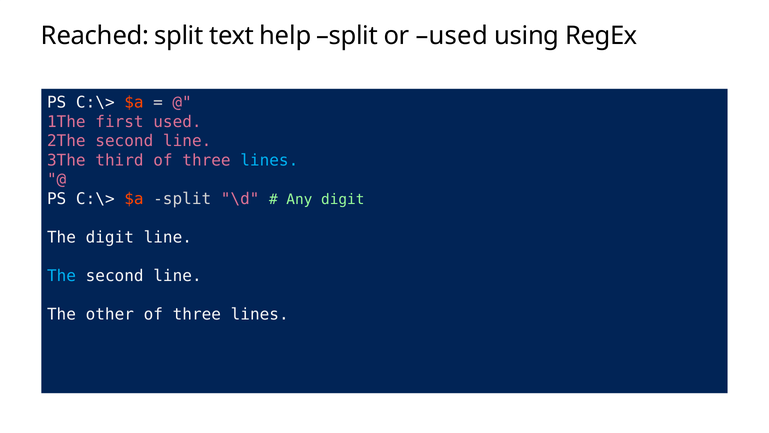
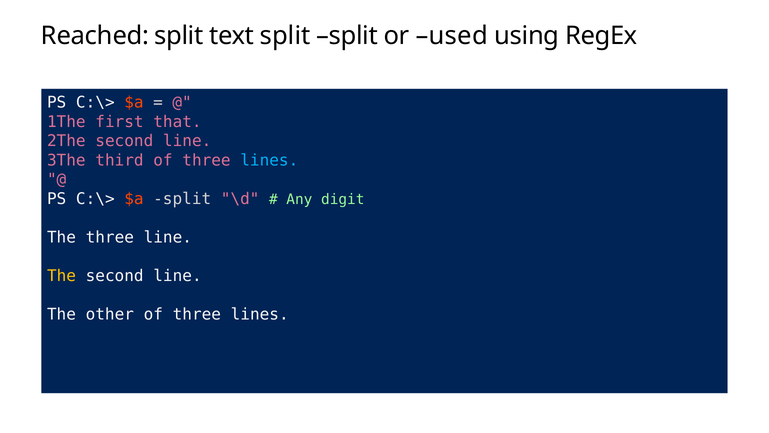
text help: help -> split (285, 36)
first used: used -> that (177, 122)
The digit: digit -> three (110, 237)
The colour: light blue -> yellow (61, 275)
